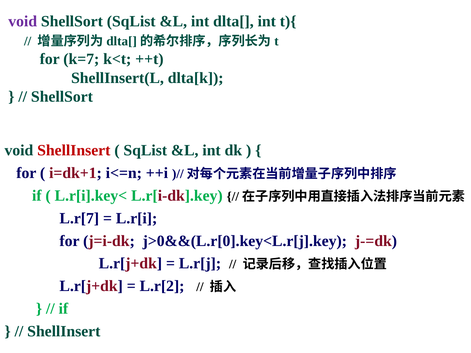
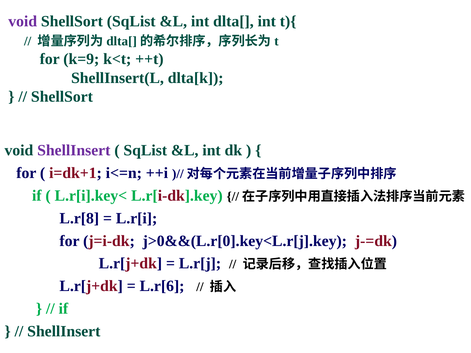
k=7: k=7 -> k=9 (81, 59)
ShellInsert colour: red -> purple (74, 151)
L.r[7: L.r[7 -> L.r[8 (79, 218)
L.r[2: L.r[2 -> L.r[6 (162, 286)
